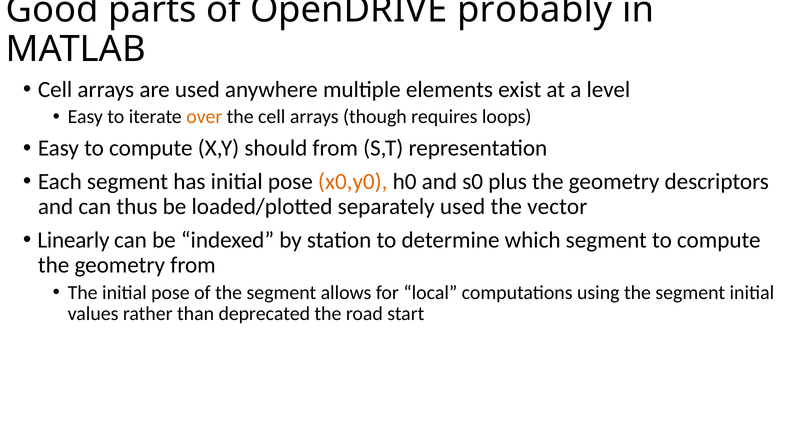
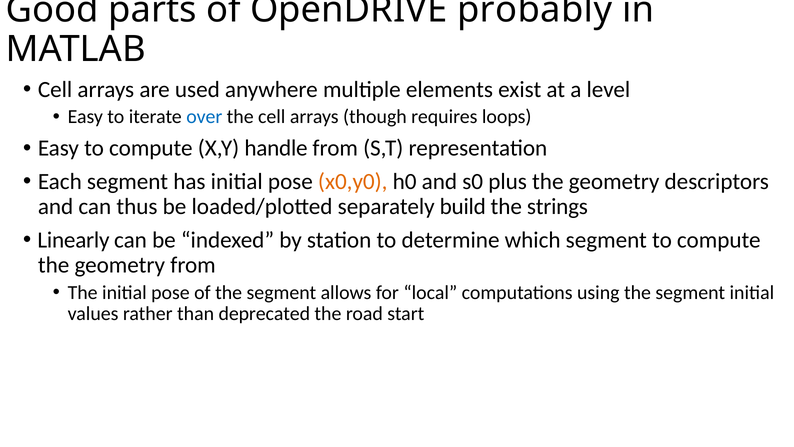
over colour: orange -> blue (204, 117)
should: should -> handle (276, 148)
separately used: used -> build (463, 207)
vector: vector -> strings (557, 207)
